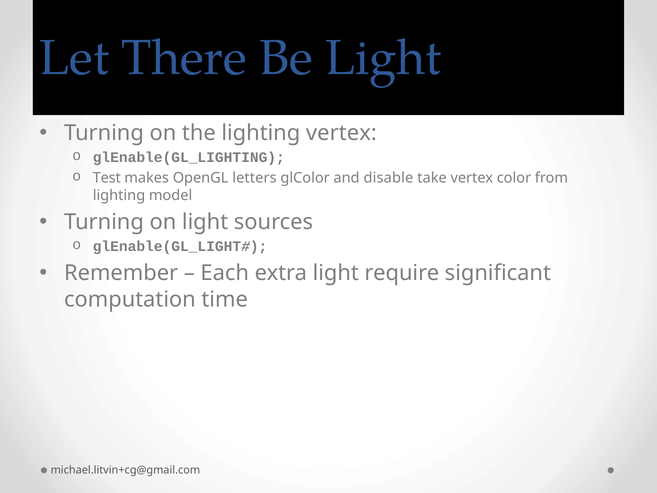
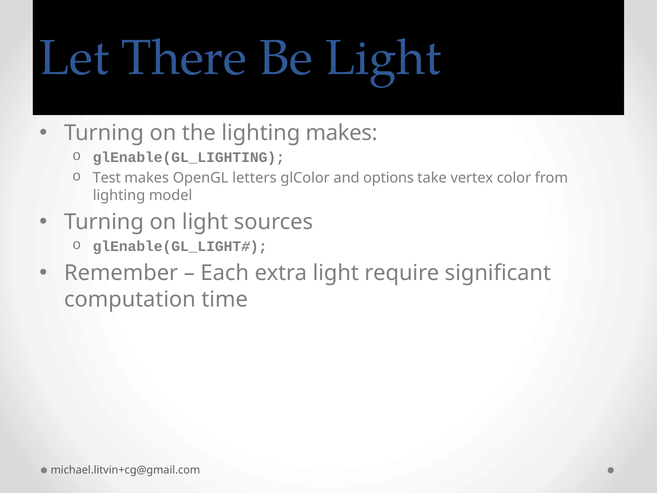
lighting vertex: vertex -> makes (342, 133)
disable: disable -> options (389, 178)
